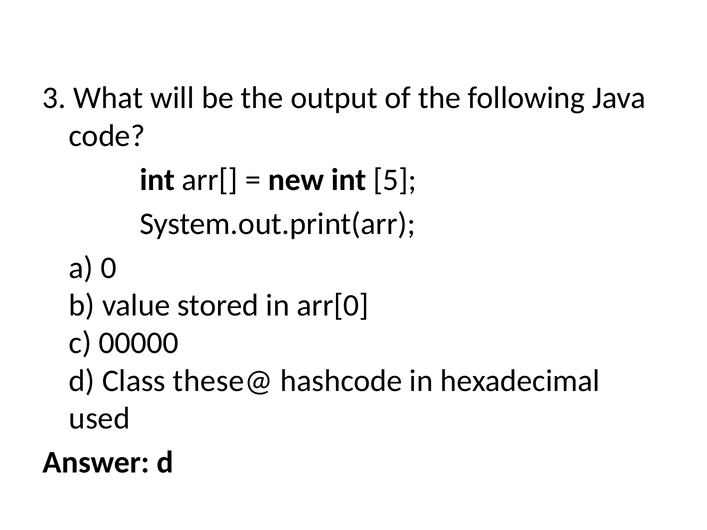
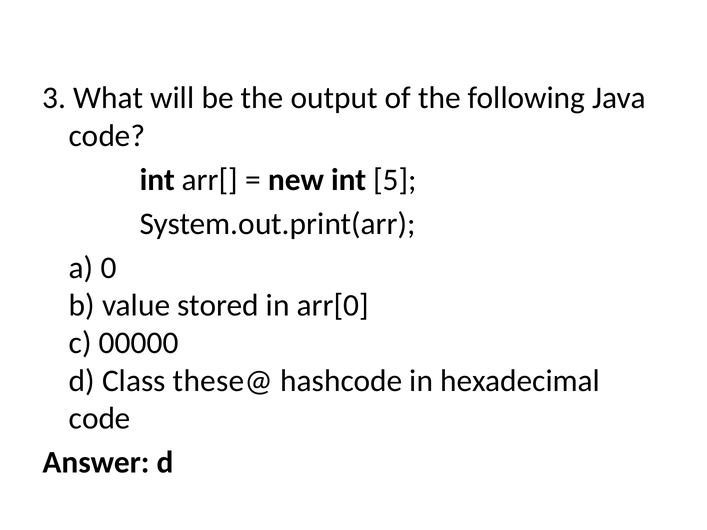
used: used -> code (100, 419)
